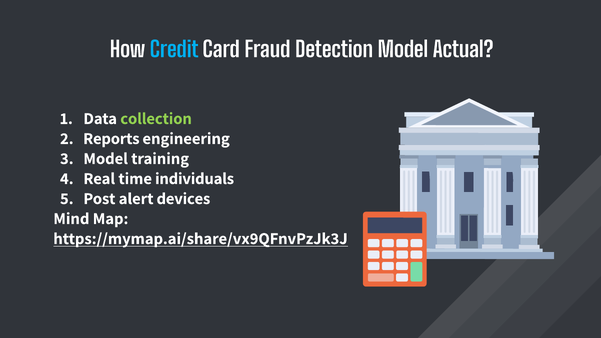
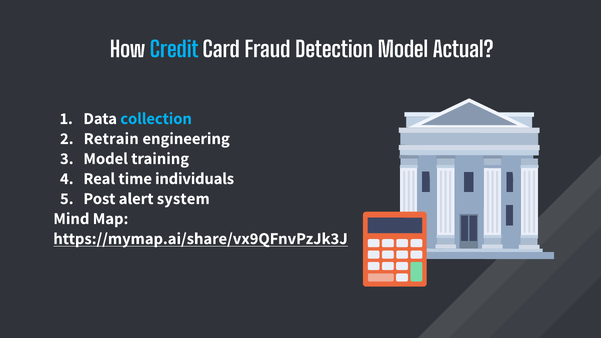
collection colour: light green -> light blue (156, 119)
Reports: Reports -> Retrain (111, 139)
devices: devices -> system (183, 199)
